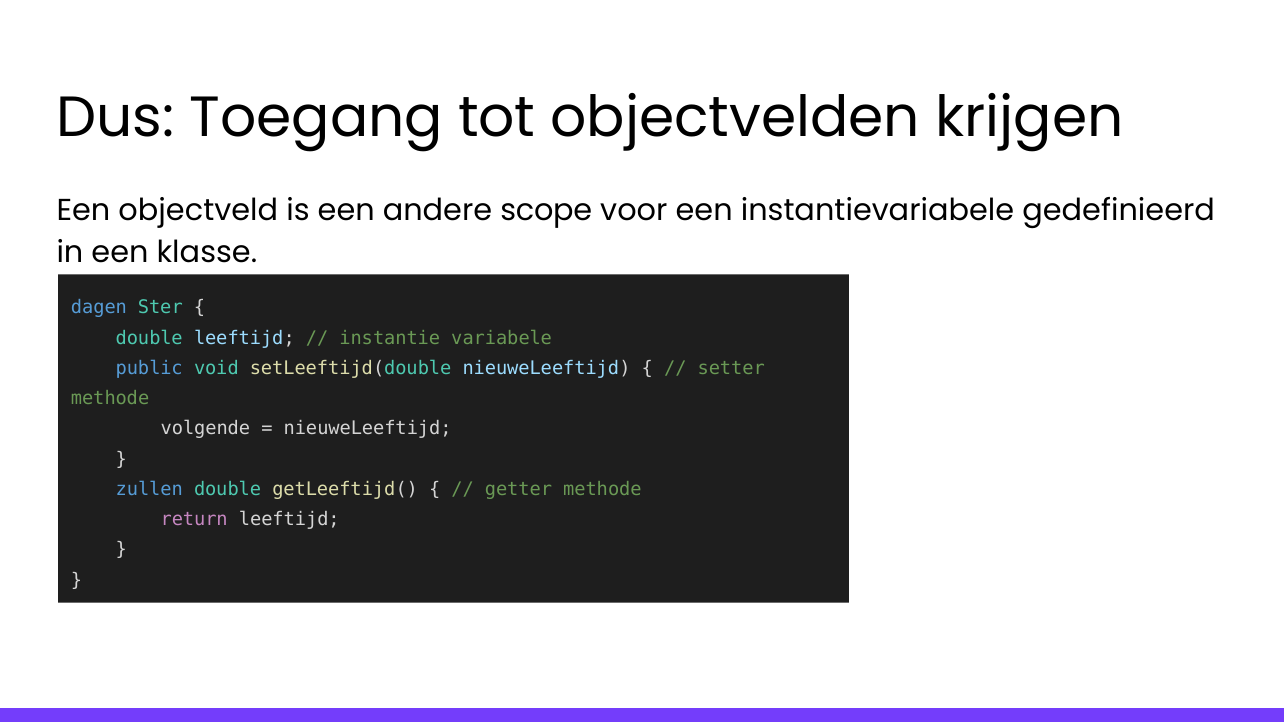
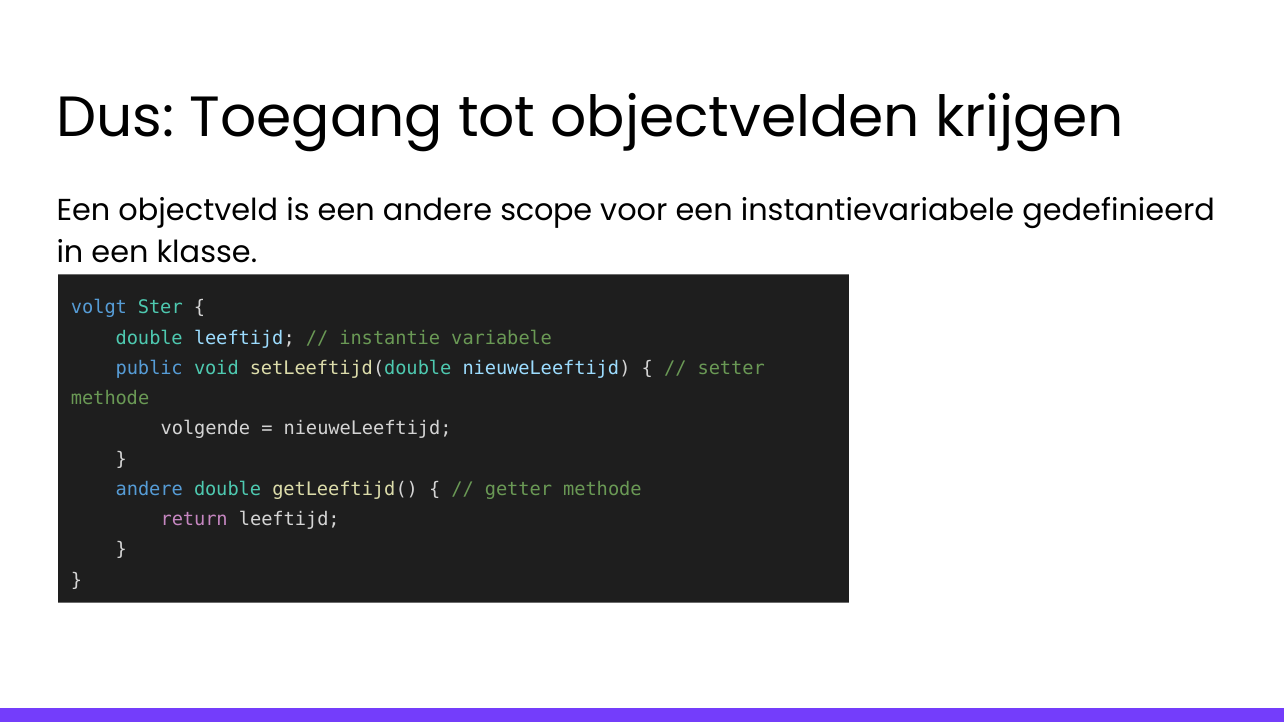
dagen: dagen -> volgt (99, 308)
zullen: zullen -> andere (149, 489)
